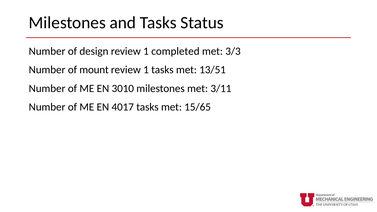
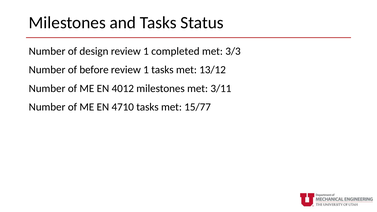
mount: mount -> before (94, 70)
13/51: 13/51 -> 13/12 (213, 70)
3010: 3010 -> 4012 (123, 88)
4017: 4017 -> 4710 (123, 107)
15/65: 15/65 -> 15/77 (198, 107)
